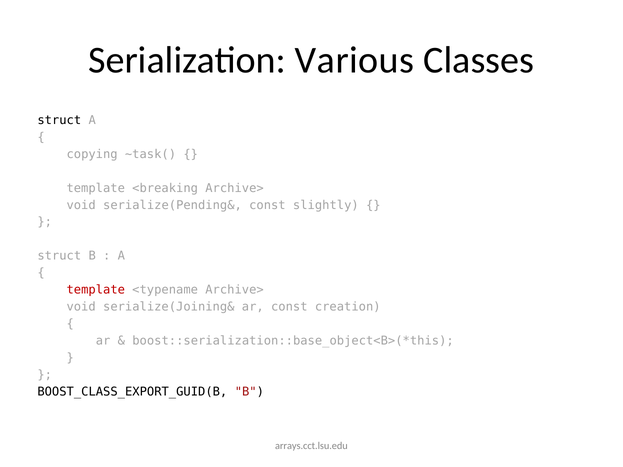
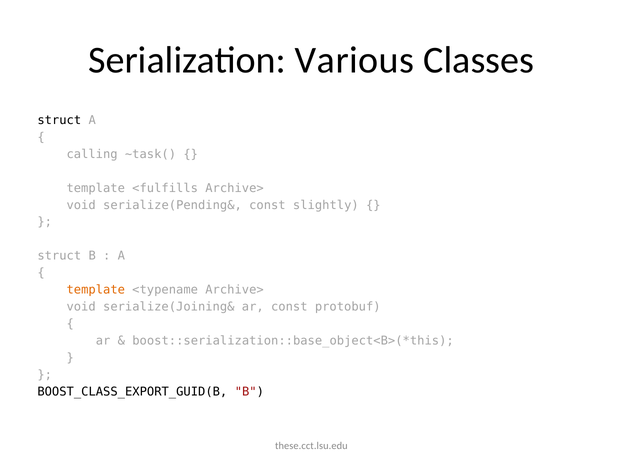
copying: copying -> calling (92, 154)
<breaking: <breaking -> <fulfills (165, 188)
template colour: red -> orange (96, 290)
creation: creation -> protobuf (348, 307)
arrays.cct.lsu.edu: arrays.cct.lsu.edu -> these.cct.lsu.edu (311, 446)
